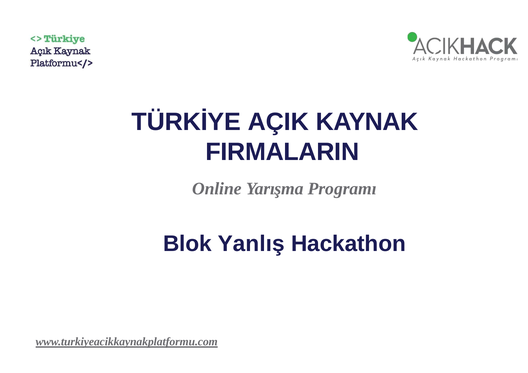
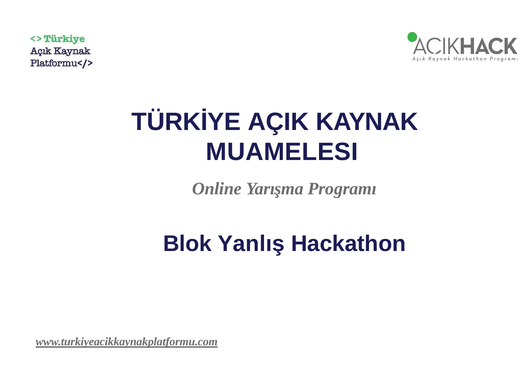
FIRMALARIN: FIRMALARIN -> MUAMELESI (282, 152)
